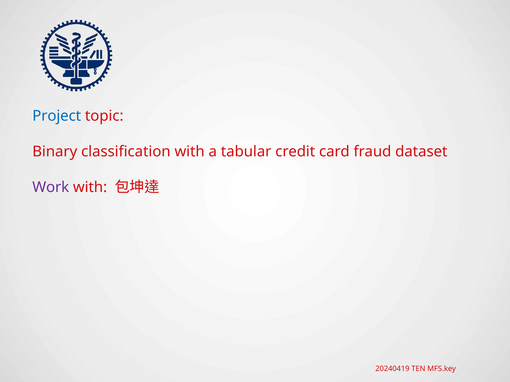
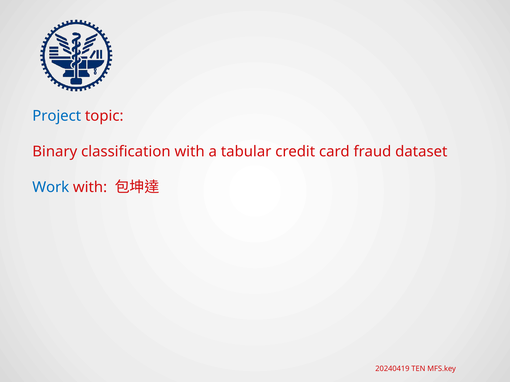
Work colour: purple -> blue (51, 188)
